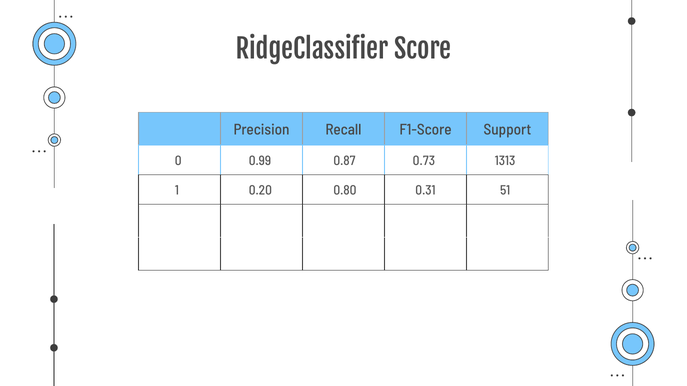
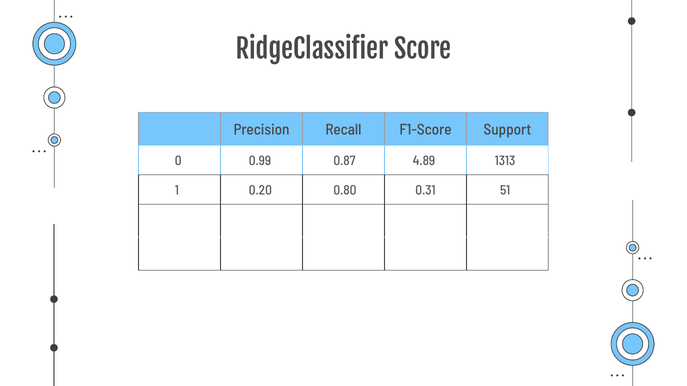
0.73: 0.73 -> 4.89 (424, 161)
